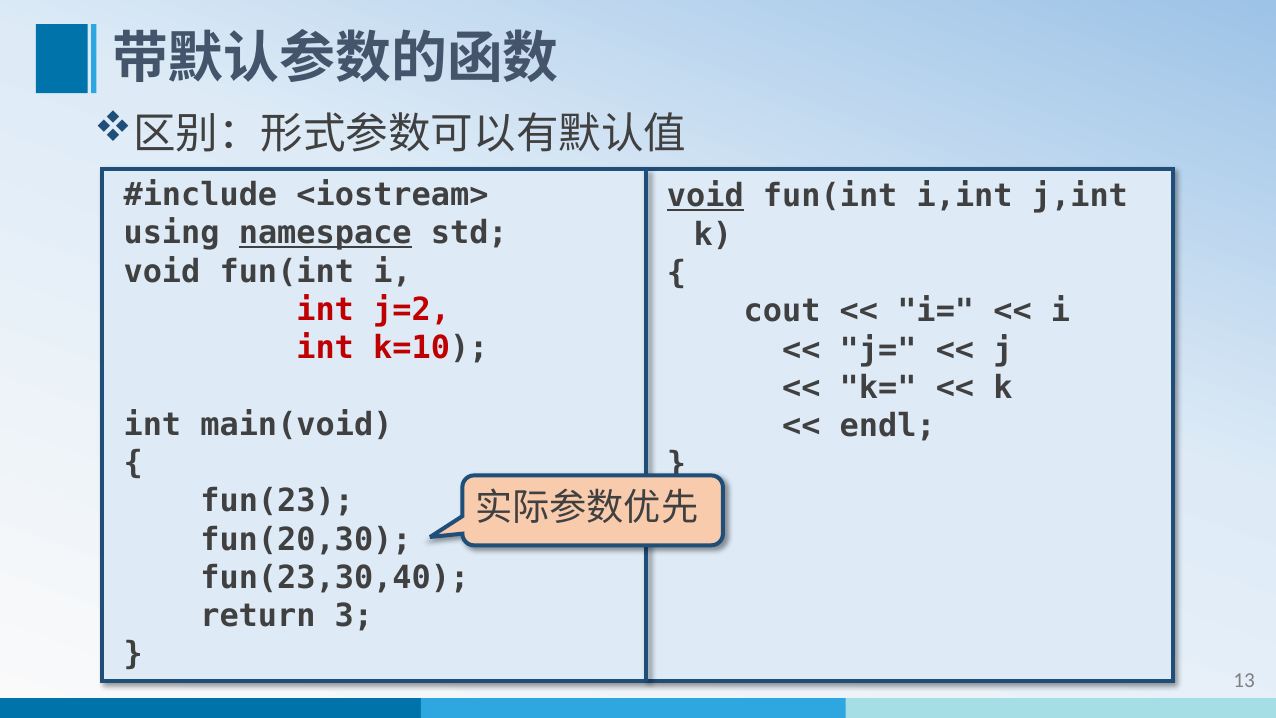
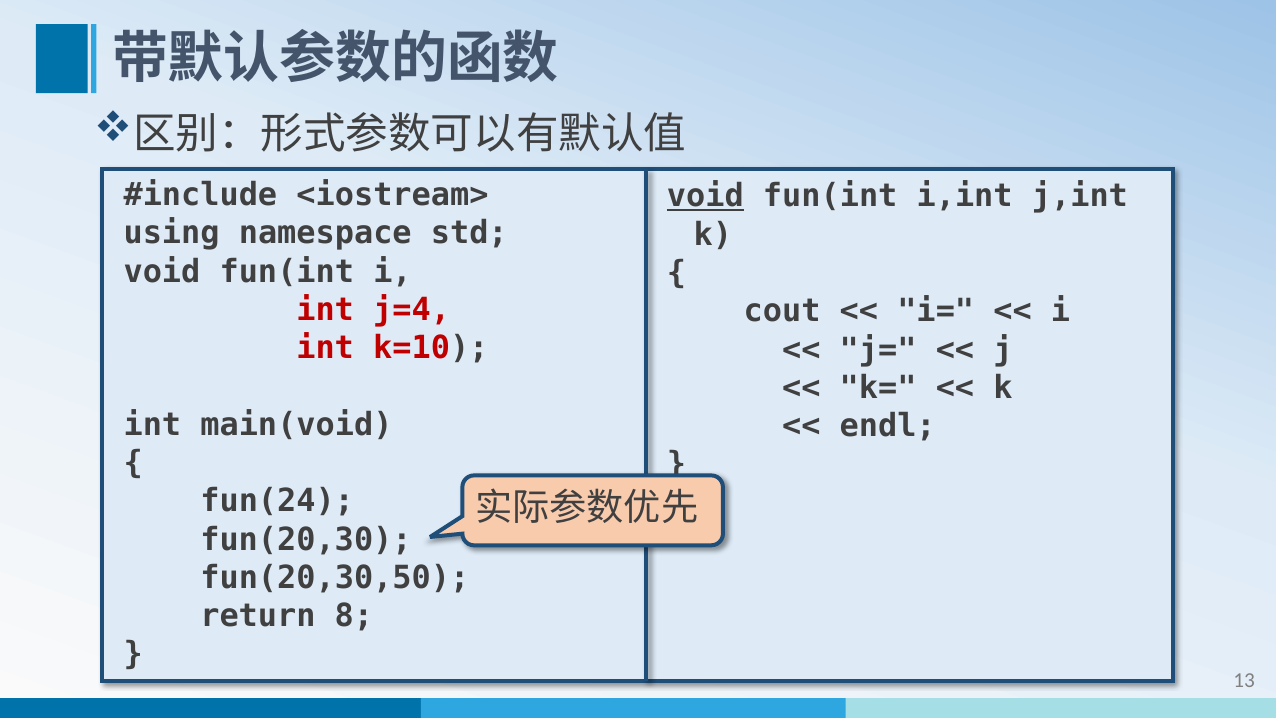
namespace underline: present -> none (325, 233)
j=2: j=2 -> j=4 (412, 310)
fun(23: fun(23 -> fun(24 (277, 501)
fun(23,30,40: fun(23,30,40 -> fun(20,30,50 (335, 578)
3: 3 -> 8 (354, 616)
